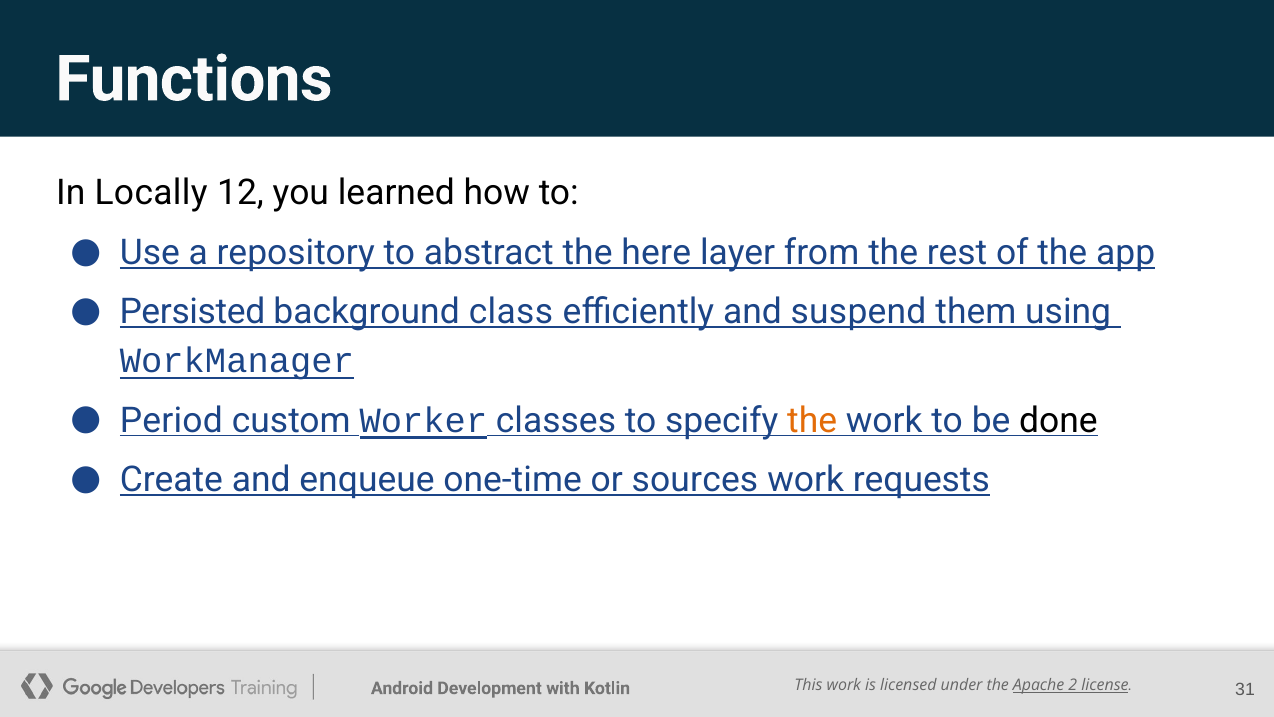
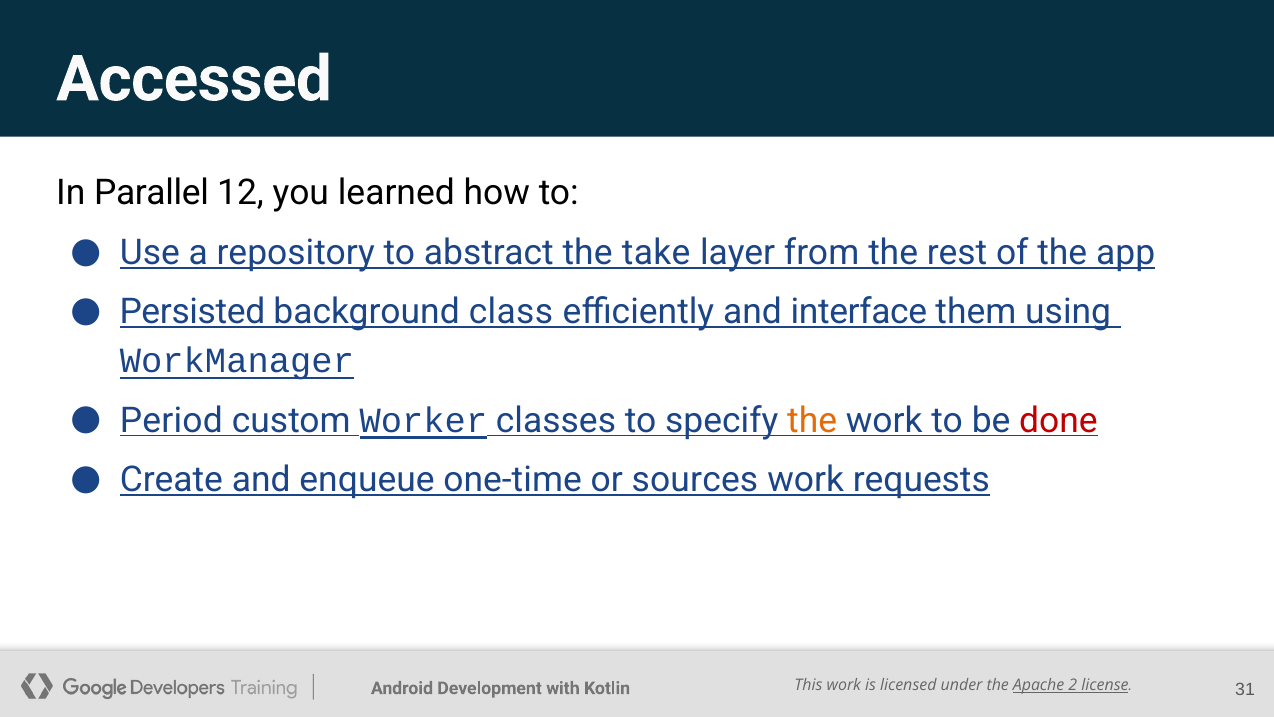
Functions: Functions -> Accessed (194, 79)
Locally: Locally -> Parallel (151, 193)
here: here -> take (656, 252)
suspend: suspend -> interface (859, 312)
done colour: black -> red (1058, 420)
